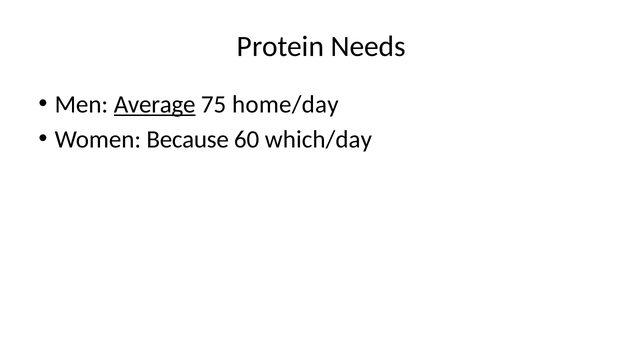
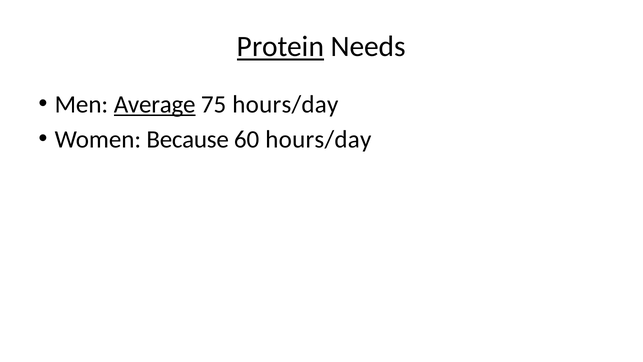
Protein underline: none -> present (281, 47)
75 home/day: home/day -> hours/day (285, 104)
60 which/day: which/day -> hours/day (318, 139)
